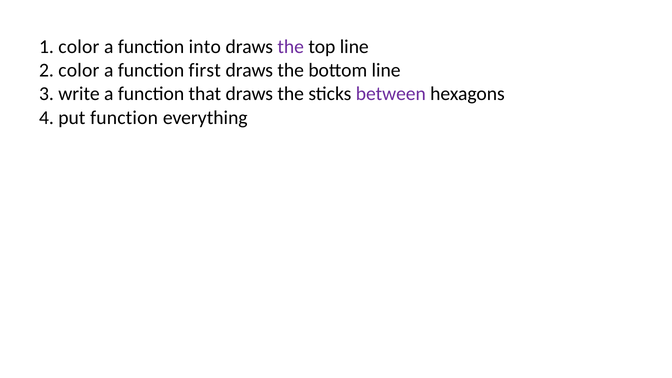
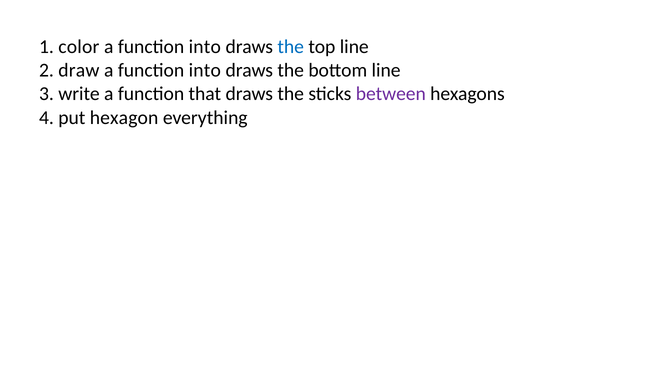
the colour: purple -> blue (291, 47)
2 color: color -> draw (79, 70)
first: first -> into (205, 70)
put function: function -> hexagon (124, 118)
